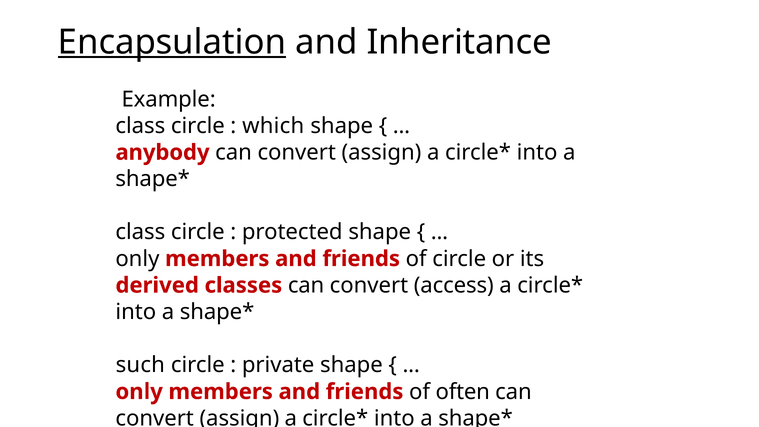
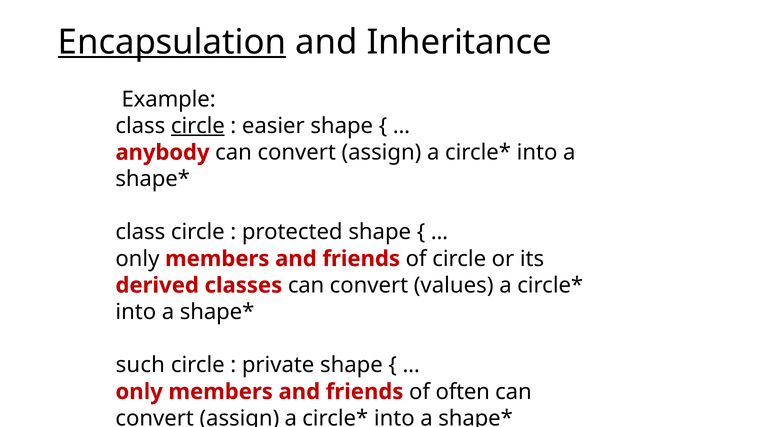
circle underline: none -> present (198, 126)
which: which -> easier (273, 126)
access: access -> values (454, 285)
